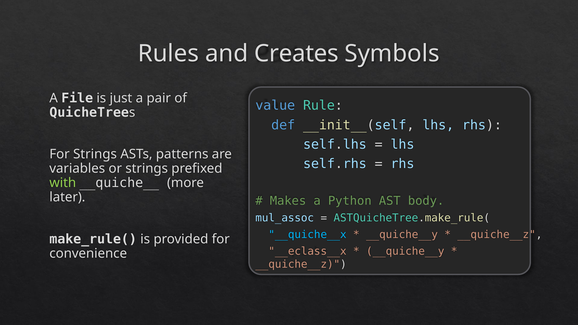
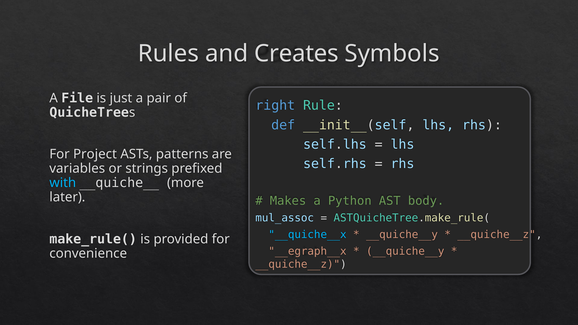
value: value -> right (275, 106)
For Strings: Strings -> Project (95, 154)
with colour: light green -> light blue (63, 183)
__eclass__x: __eclass__x -> __egraph__x (307, 251)
